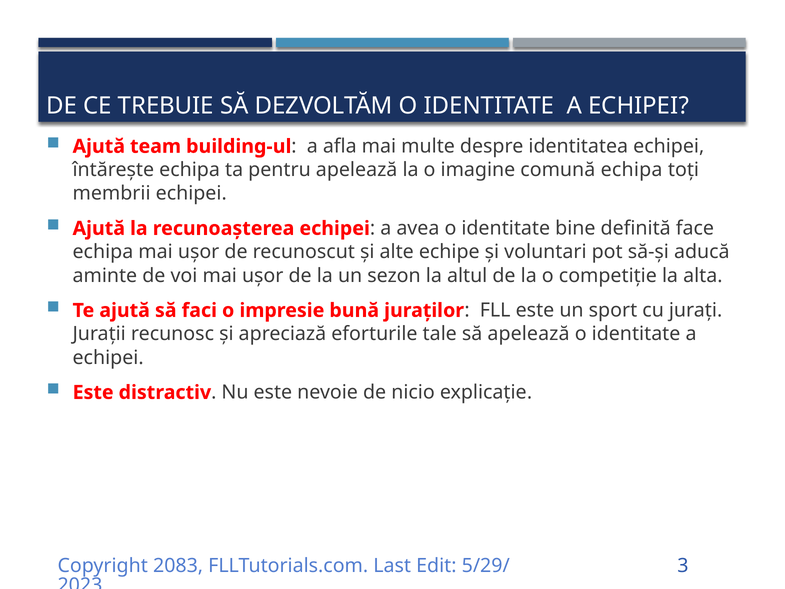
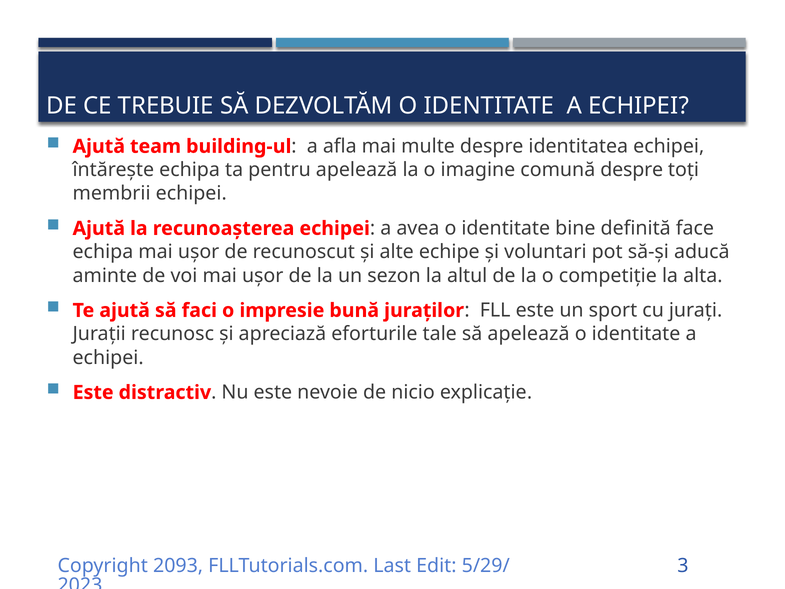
comună echipa: echipa -> despre (632, 170)
2083: 2083 -> 2093 (178, 565)
